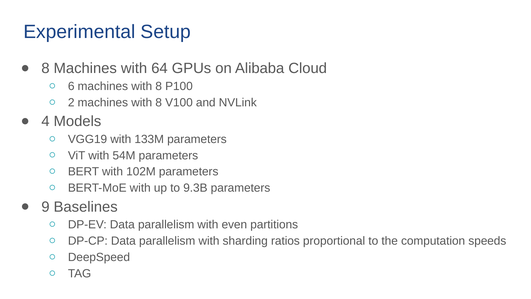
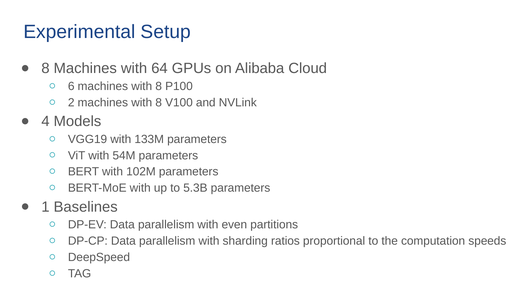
9.3B: 9.3B -> 5.3B (195, 188)
9: 9 -> 1 (45, 207)
